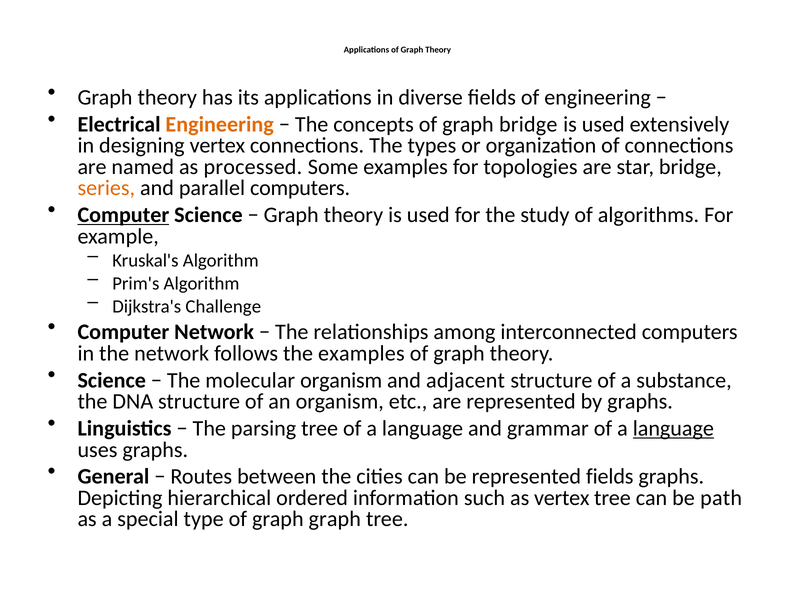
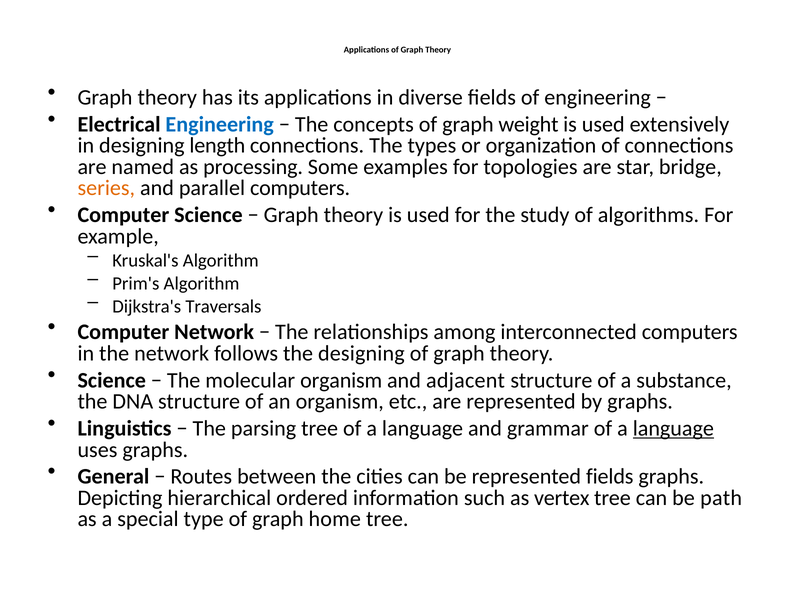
Engineering colour: orange -> blue (220, 124)
graph bridge: bridge -> weight (528, 124)
designing vertex: vertex -> length (217, 145)
processed: processed -> processing (253, 167)
Computer underline: present -> none (123, 215)
Challenge: Challenge -> Traversals (223, 306)
the examples: examples -> designing (361, 353)
graph graph: graph -> home (335, 518)
